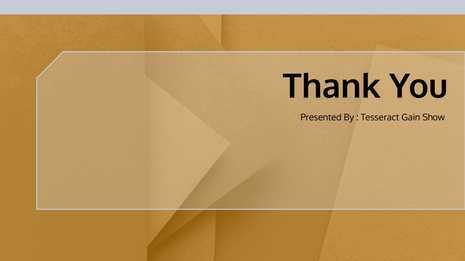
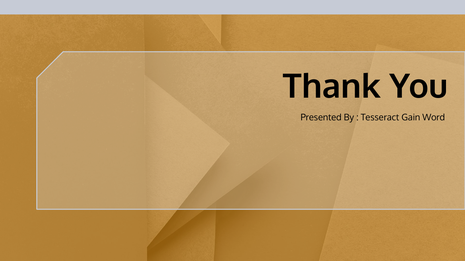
Show: Show -> Word (434, 118)
